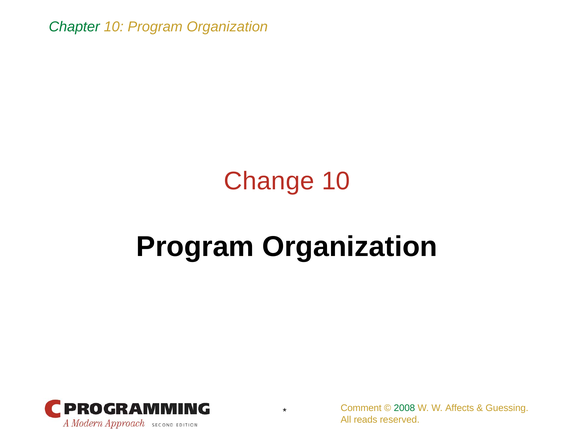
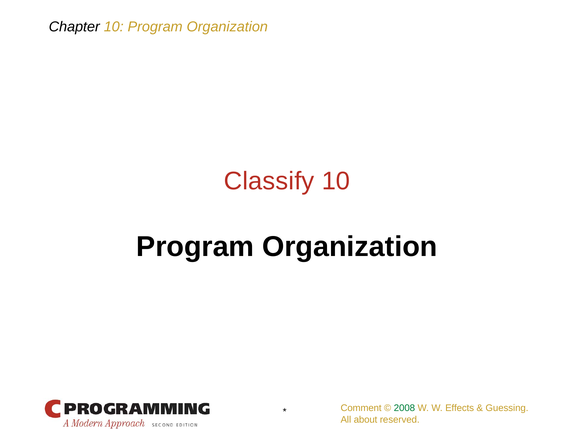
Chapter colour: green -> black (74, 27)
Change: Change -> Classify (269, 181)
Affects: Affects -> Effects (460, 409)
reads: reads -> about (366, 420)
